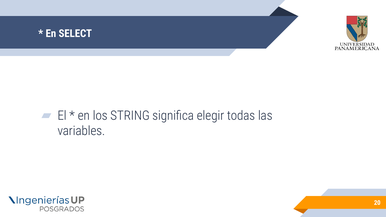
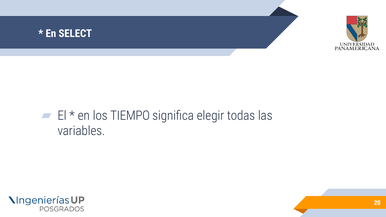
STRING: STRING -> TIEMPO (130, 116)
